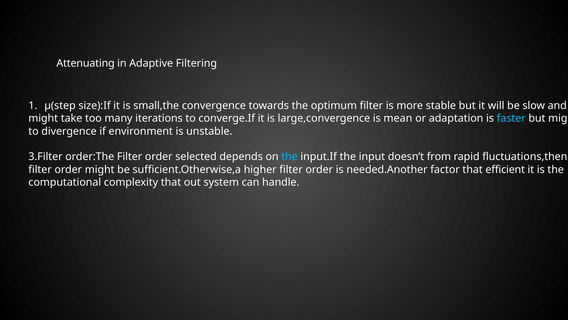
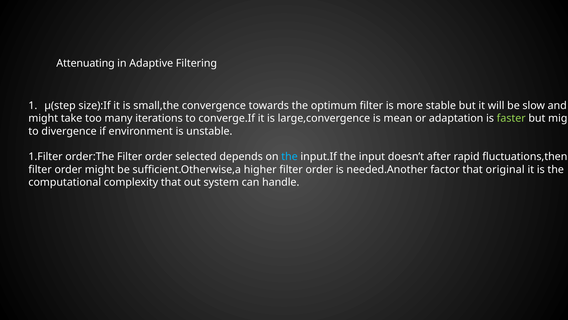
faster colour: light blue -> light green (511, 118)
3.Filter: 3.Filter -> 1.Filter (45, 157)
from: from -> after (439, 157)
efficient: efficient -> original (505, 169)
